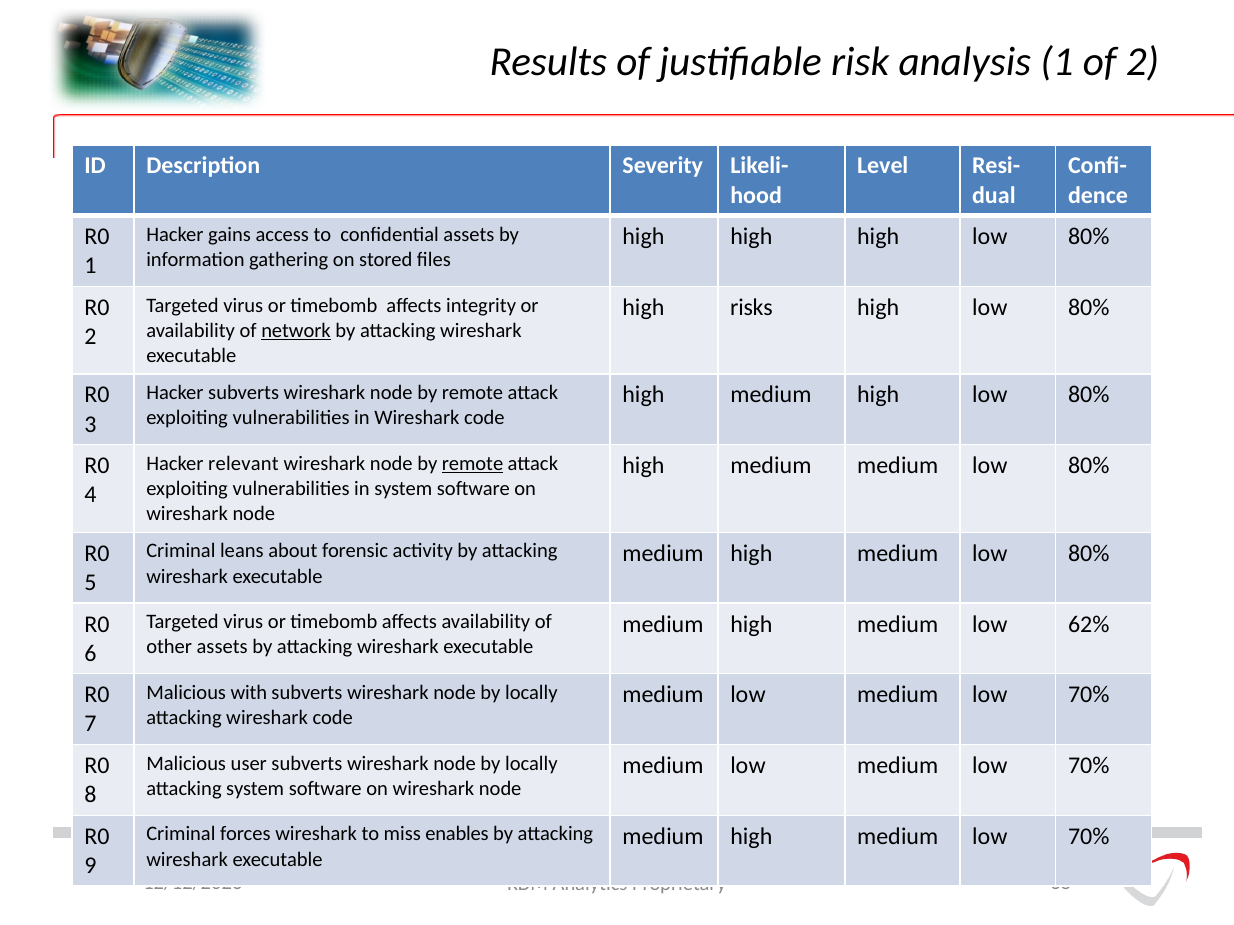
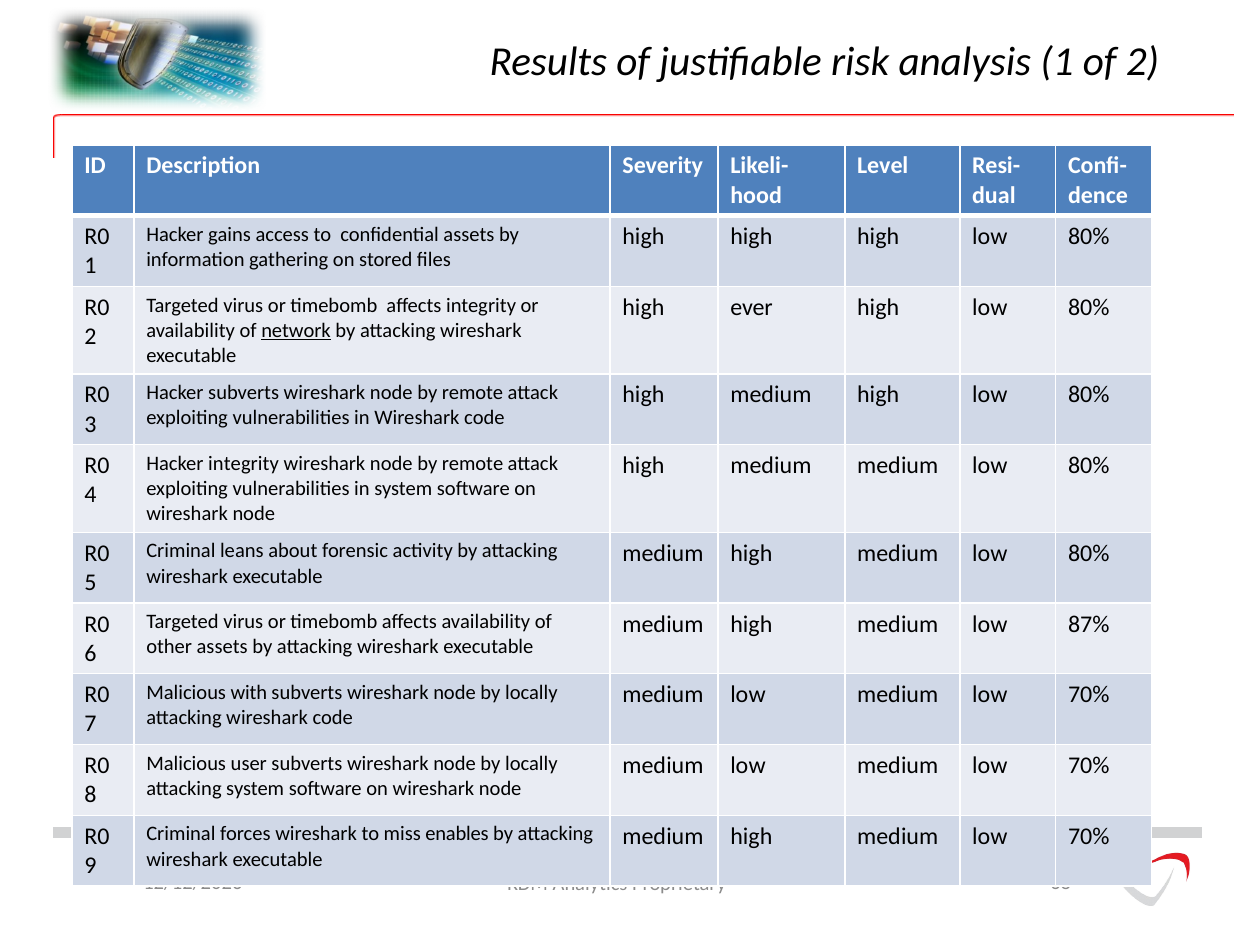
risks: risks -> ever (752, 308)
Hacker relevant: relevant -> integrity (244, 464)
remote underline: present -> none (473, 464)
62%: 62% -> 87% (1089, 624)
